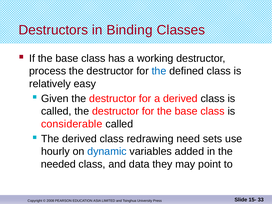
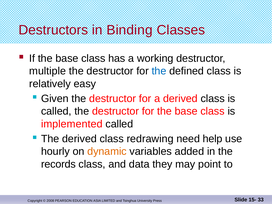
process: process -> multiple (48, 71)
considerable: considerable -> implemented (72, 124)
sets: sets -> help (213, 139)
dynamic colour: blue -> orange (107, 151)
needed: needed -> records (58, 164)
